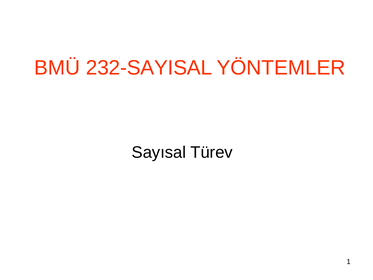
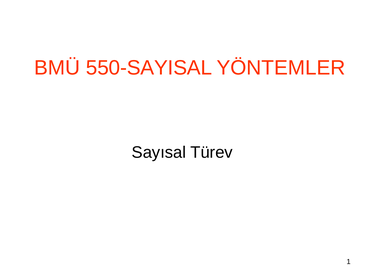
232-SAYISAL: 232-SAYISAL -> 550-SAYISAL (149, 68)
